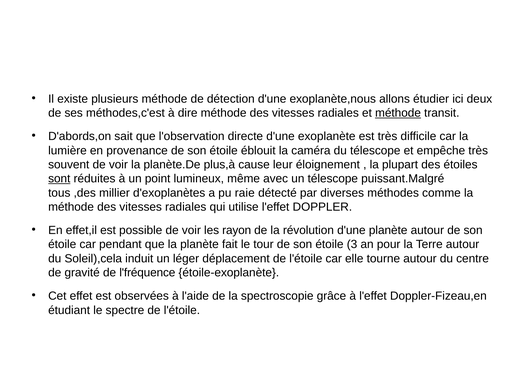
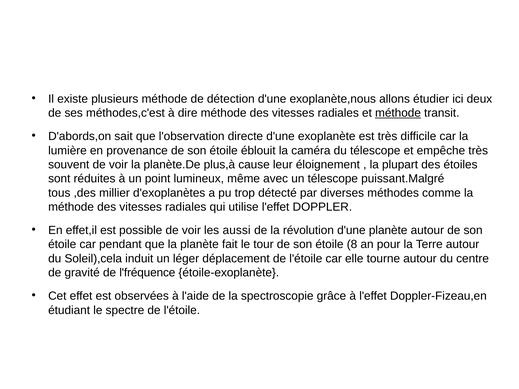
sont underline: present -> none (59, 179)
raie: raie -> trop (245, 193)
rayon: rayon -> aussi (237, 230)
3: 3 -> 8 (352, 245)
